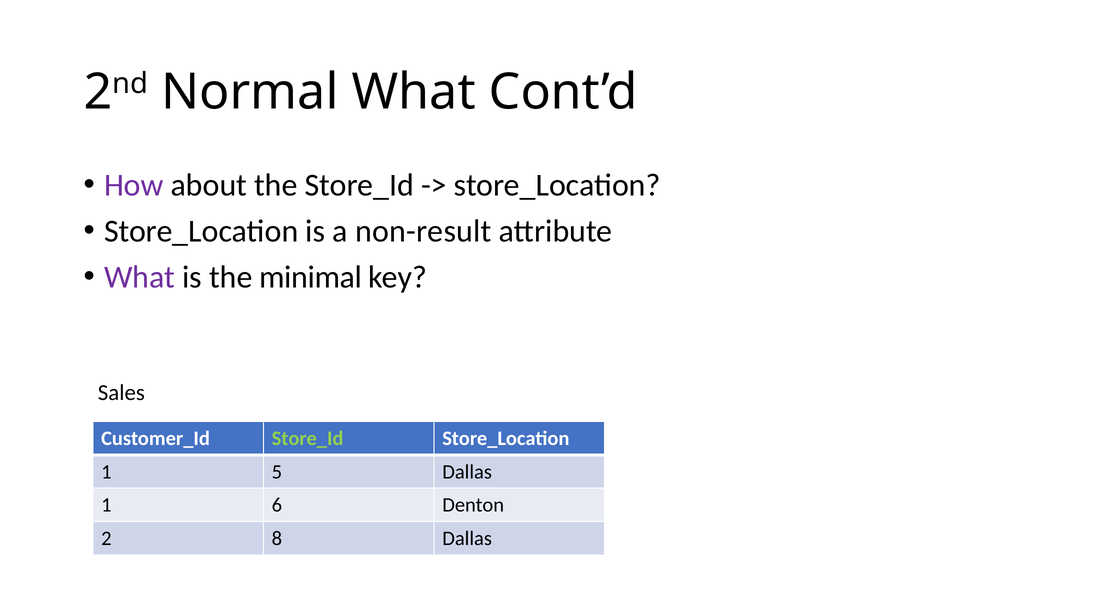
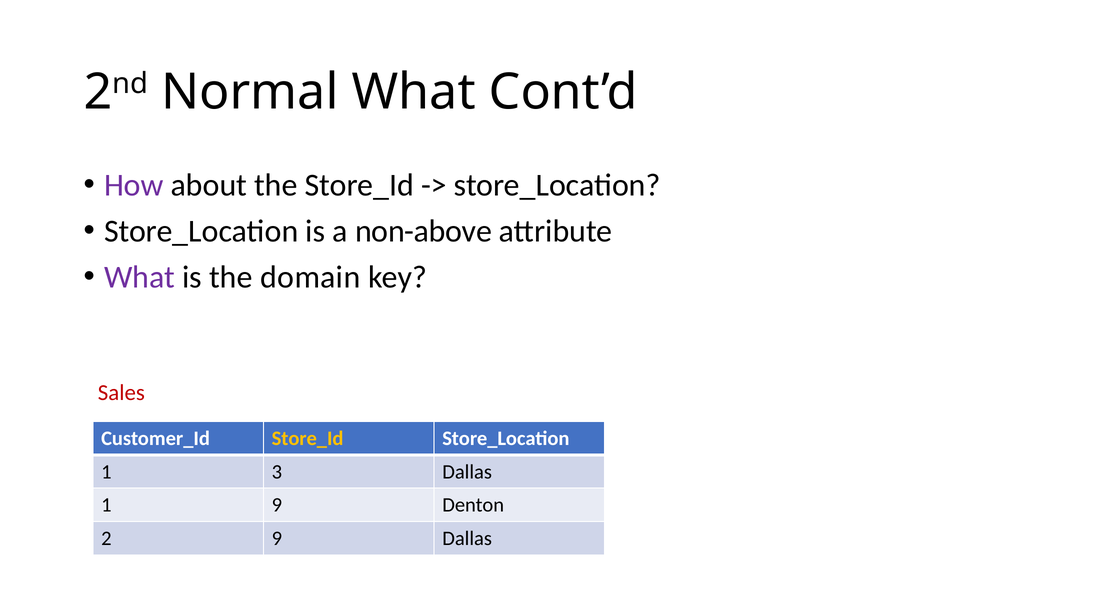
non-result: non-result -> non-above (423, 231)
minimal: minimal -> domain (310, 277)
Sales colour: black -> red (121, 393)
Store_Id colour: light green -> yellow (308, 439)
5: 5 -> 3 (277, 472)
1 6: 6 -> 9 (277, 506)
2 8: 8 -> 9 (277, 539)
